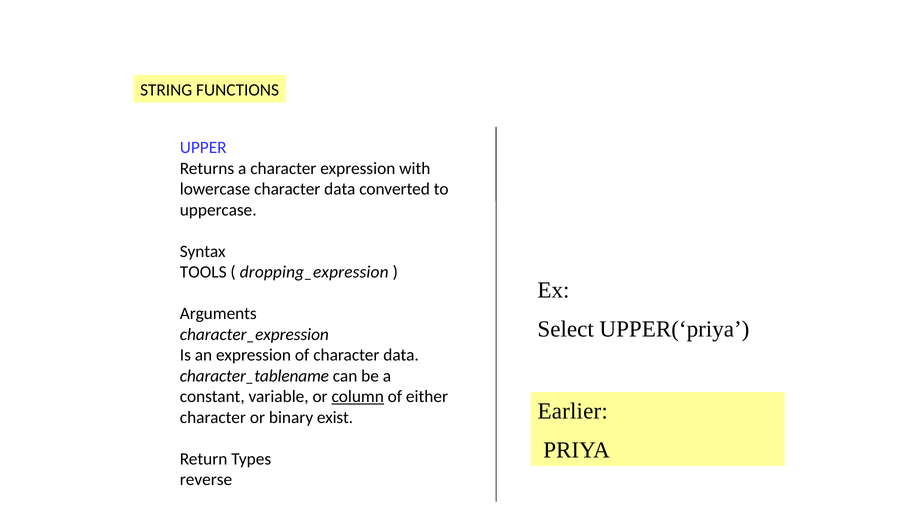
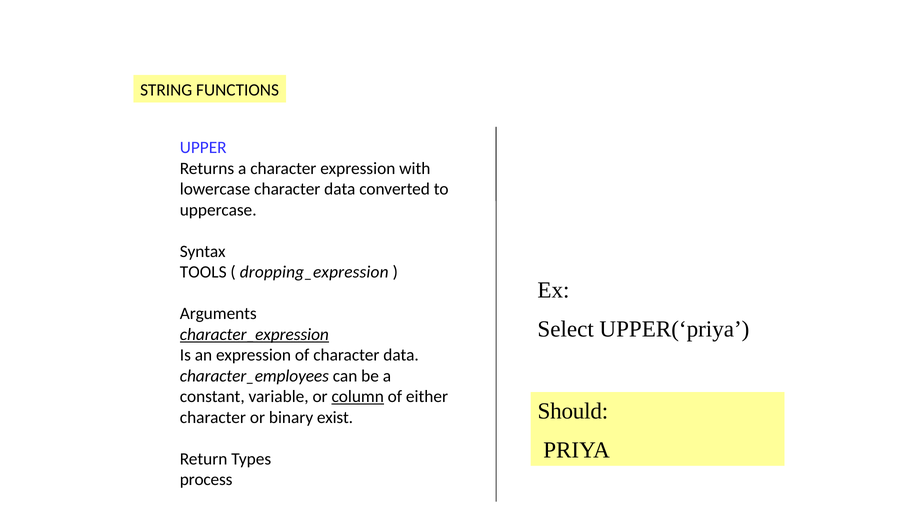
character_expression underline: none -> present (254, 335)
character_tablename: character_tablename -> character_employees (254, 376)
Earlier: Earlier -> Should (573, 411)
reverse: reverse -> process (206, 480)
